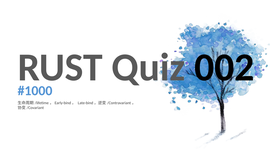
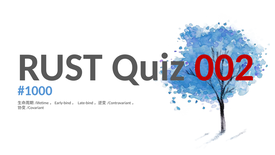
002 colour: black -> red (224, 67)
